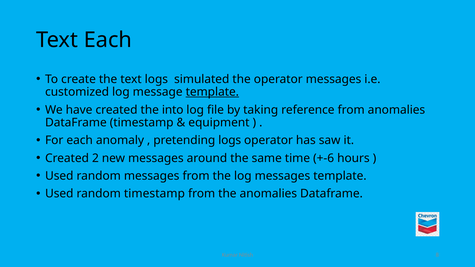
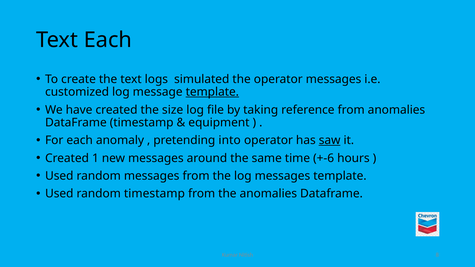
into: into -> size (173, 110)
pretending logs: logs -> into (230, 140)
saw underline: none -> present (330, 140)
2: 2 -> 1 (95, 158)
